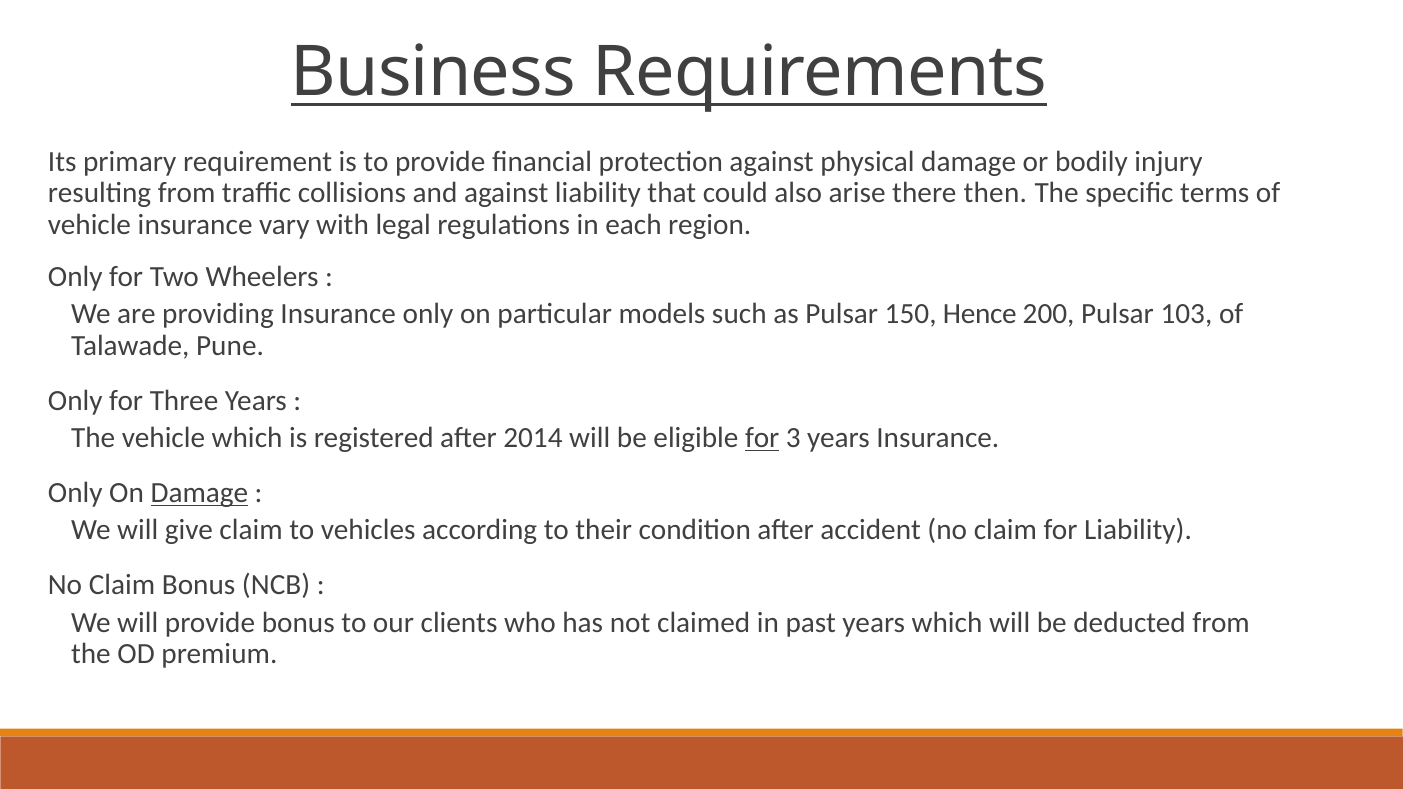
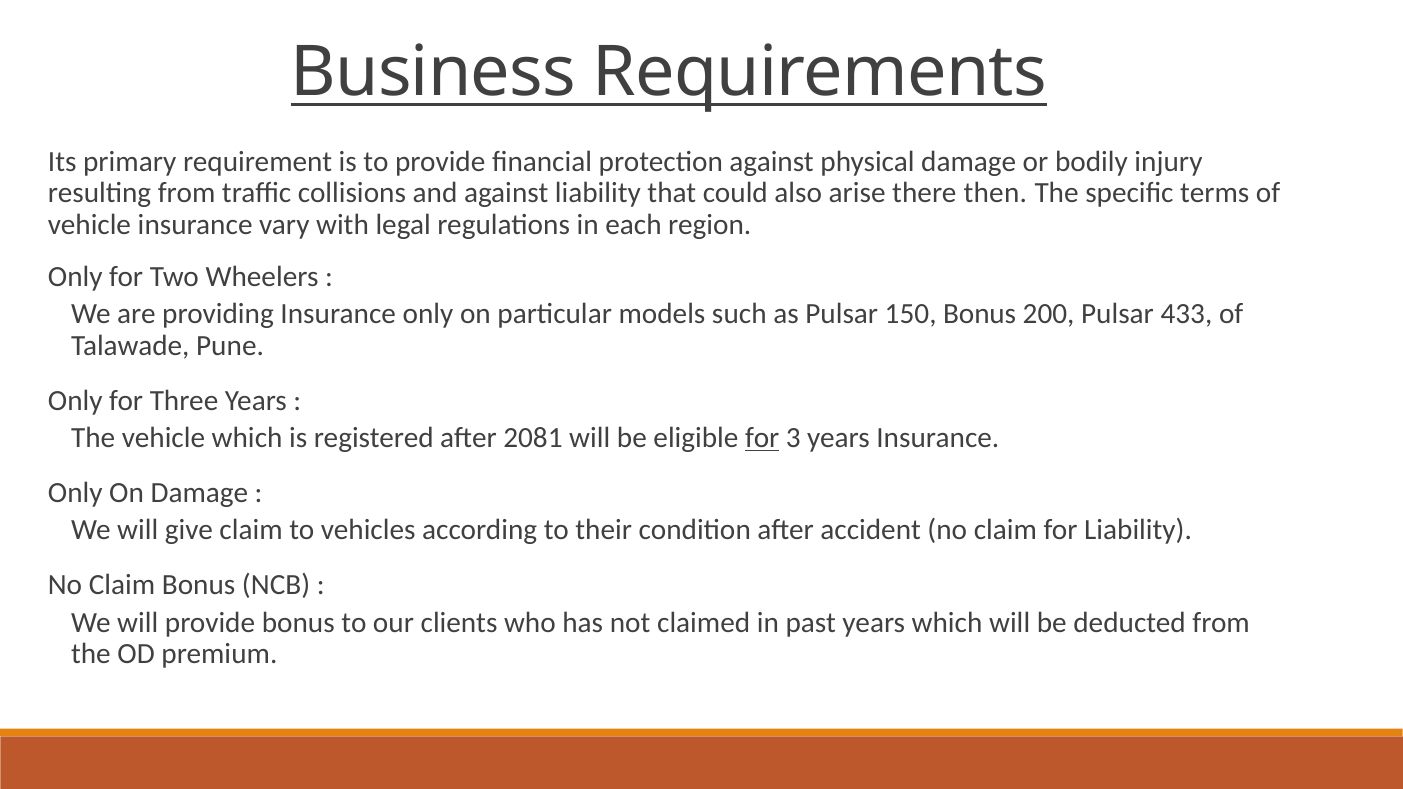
150 Hence: Hence -> Bonus (980, 314)
103: 103 -> 433 (1186, 314)
2014: 2014 -> 2081 (533, 438)
Damage underline: present -> none (199, 493)
